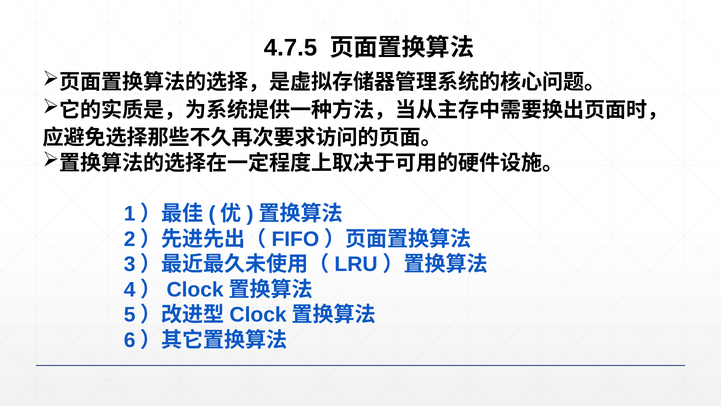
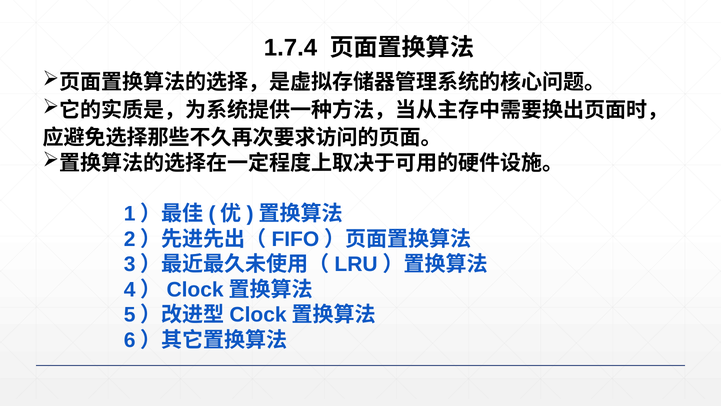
4.7.5: 4.7.5 -> 1.7.4 (290, 48)
